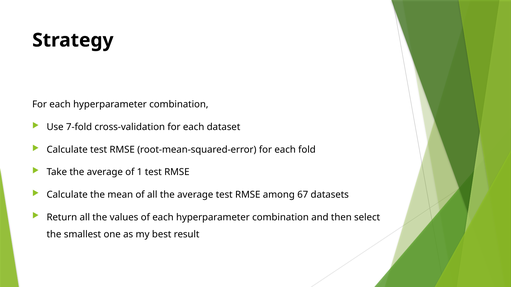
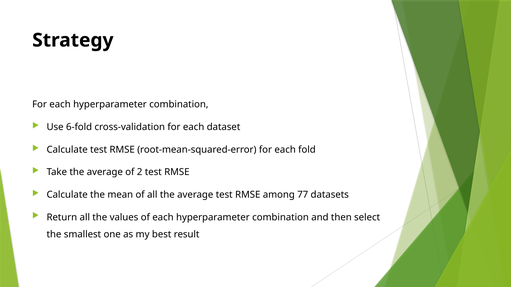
7-fold: 7-fold -> 6-fold (79, 127)
1: 1 -> 2 (140, 172)
67: 67 -> 77 (303, 195)
